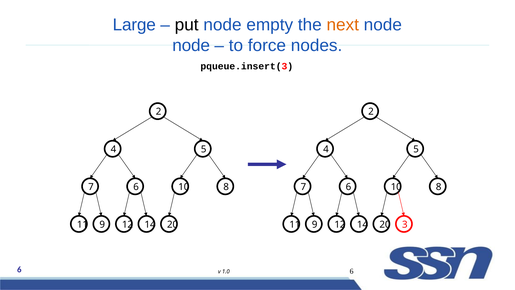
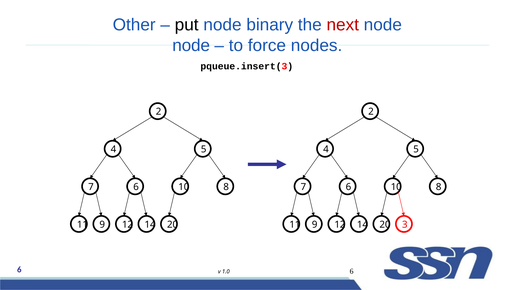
Large: Large -> Other (134, 25)
empty: empty -> binary (270, 25)
next colour: orange -> red (343, 25)
